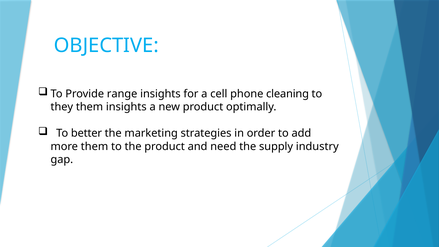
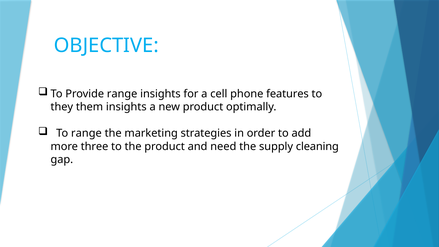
cleaning: cleaning -> features (287, 94)
To better: better -> range (86, 133)
more them: them -> three (95, 146)
industry: industry -> cleaning (317, 146)
